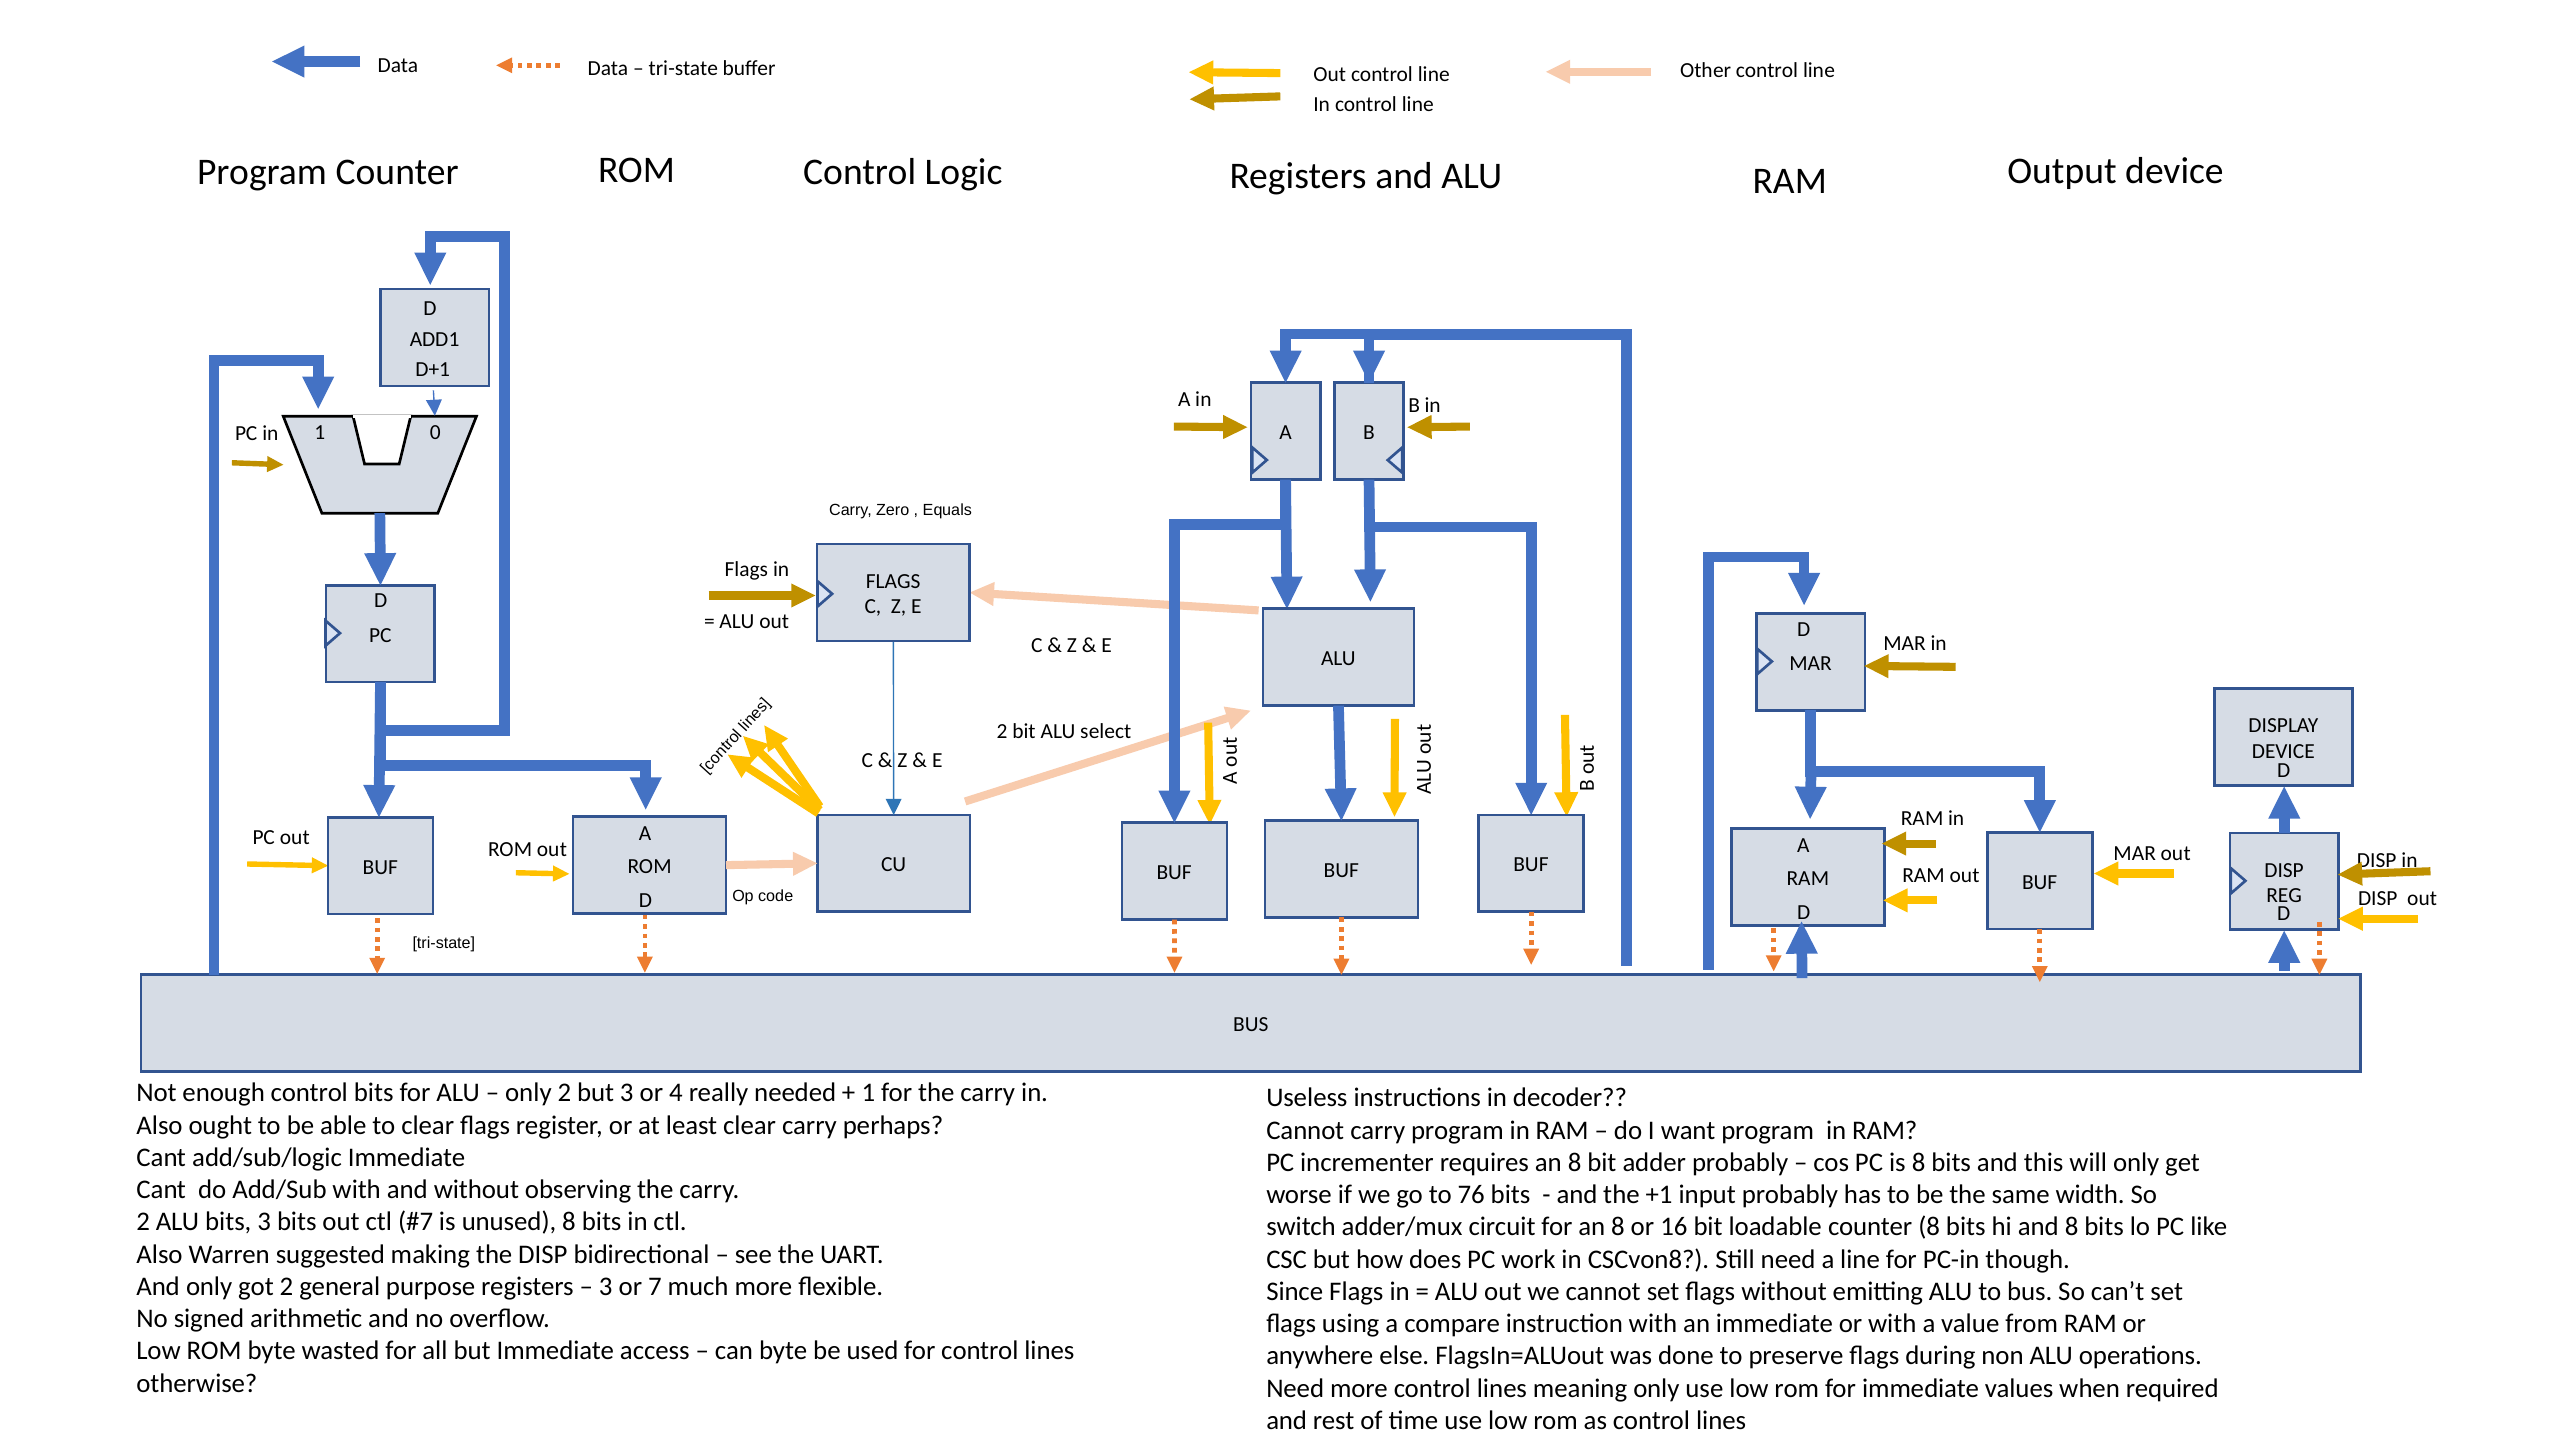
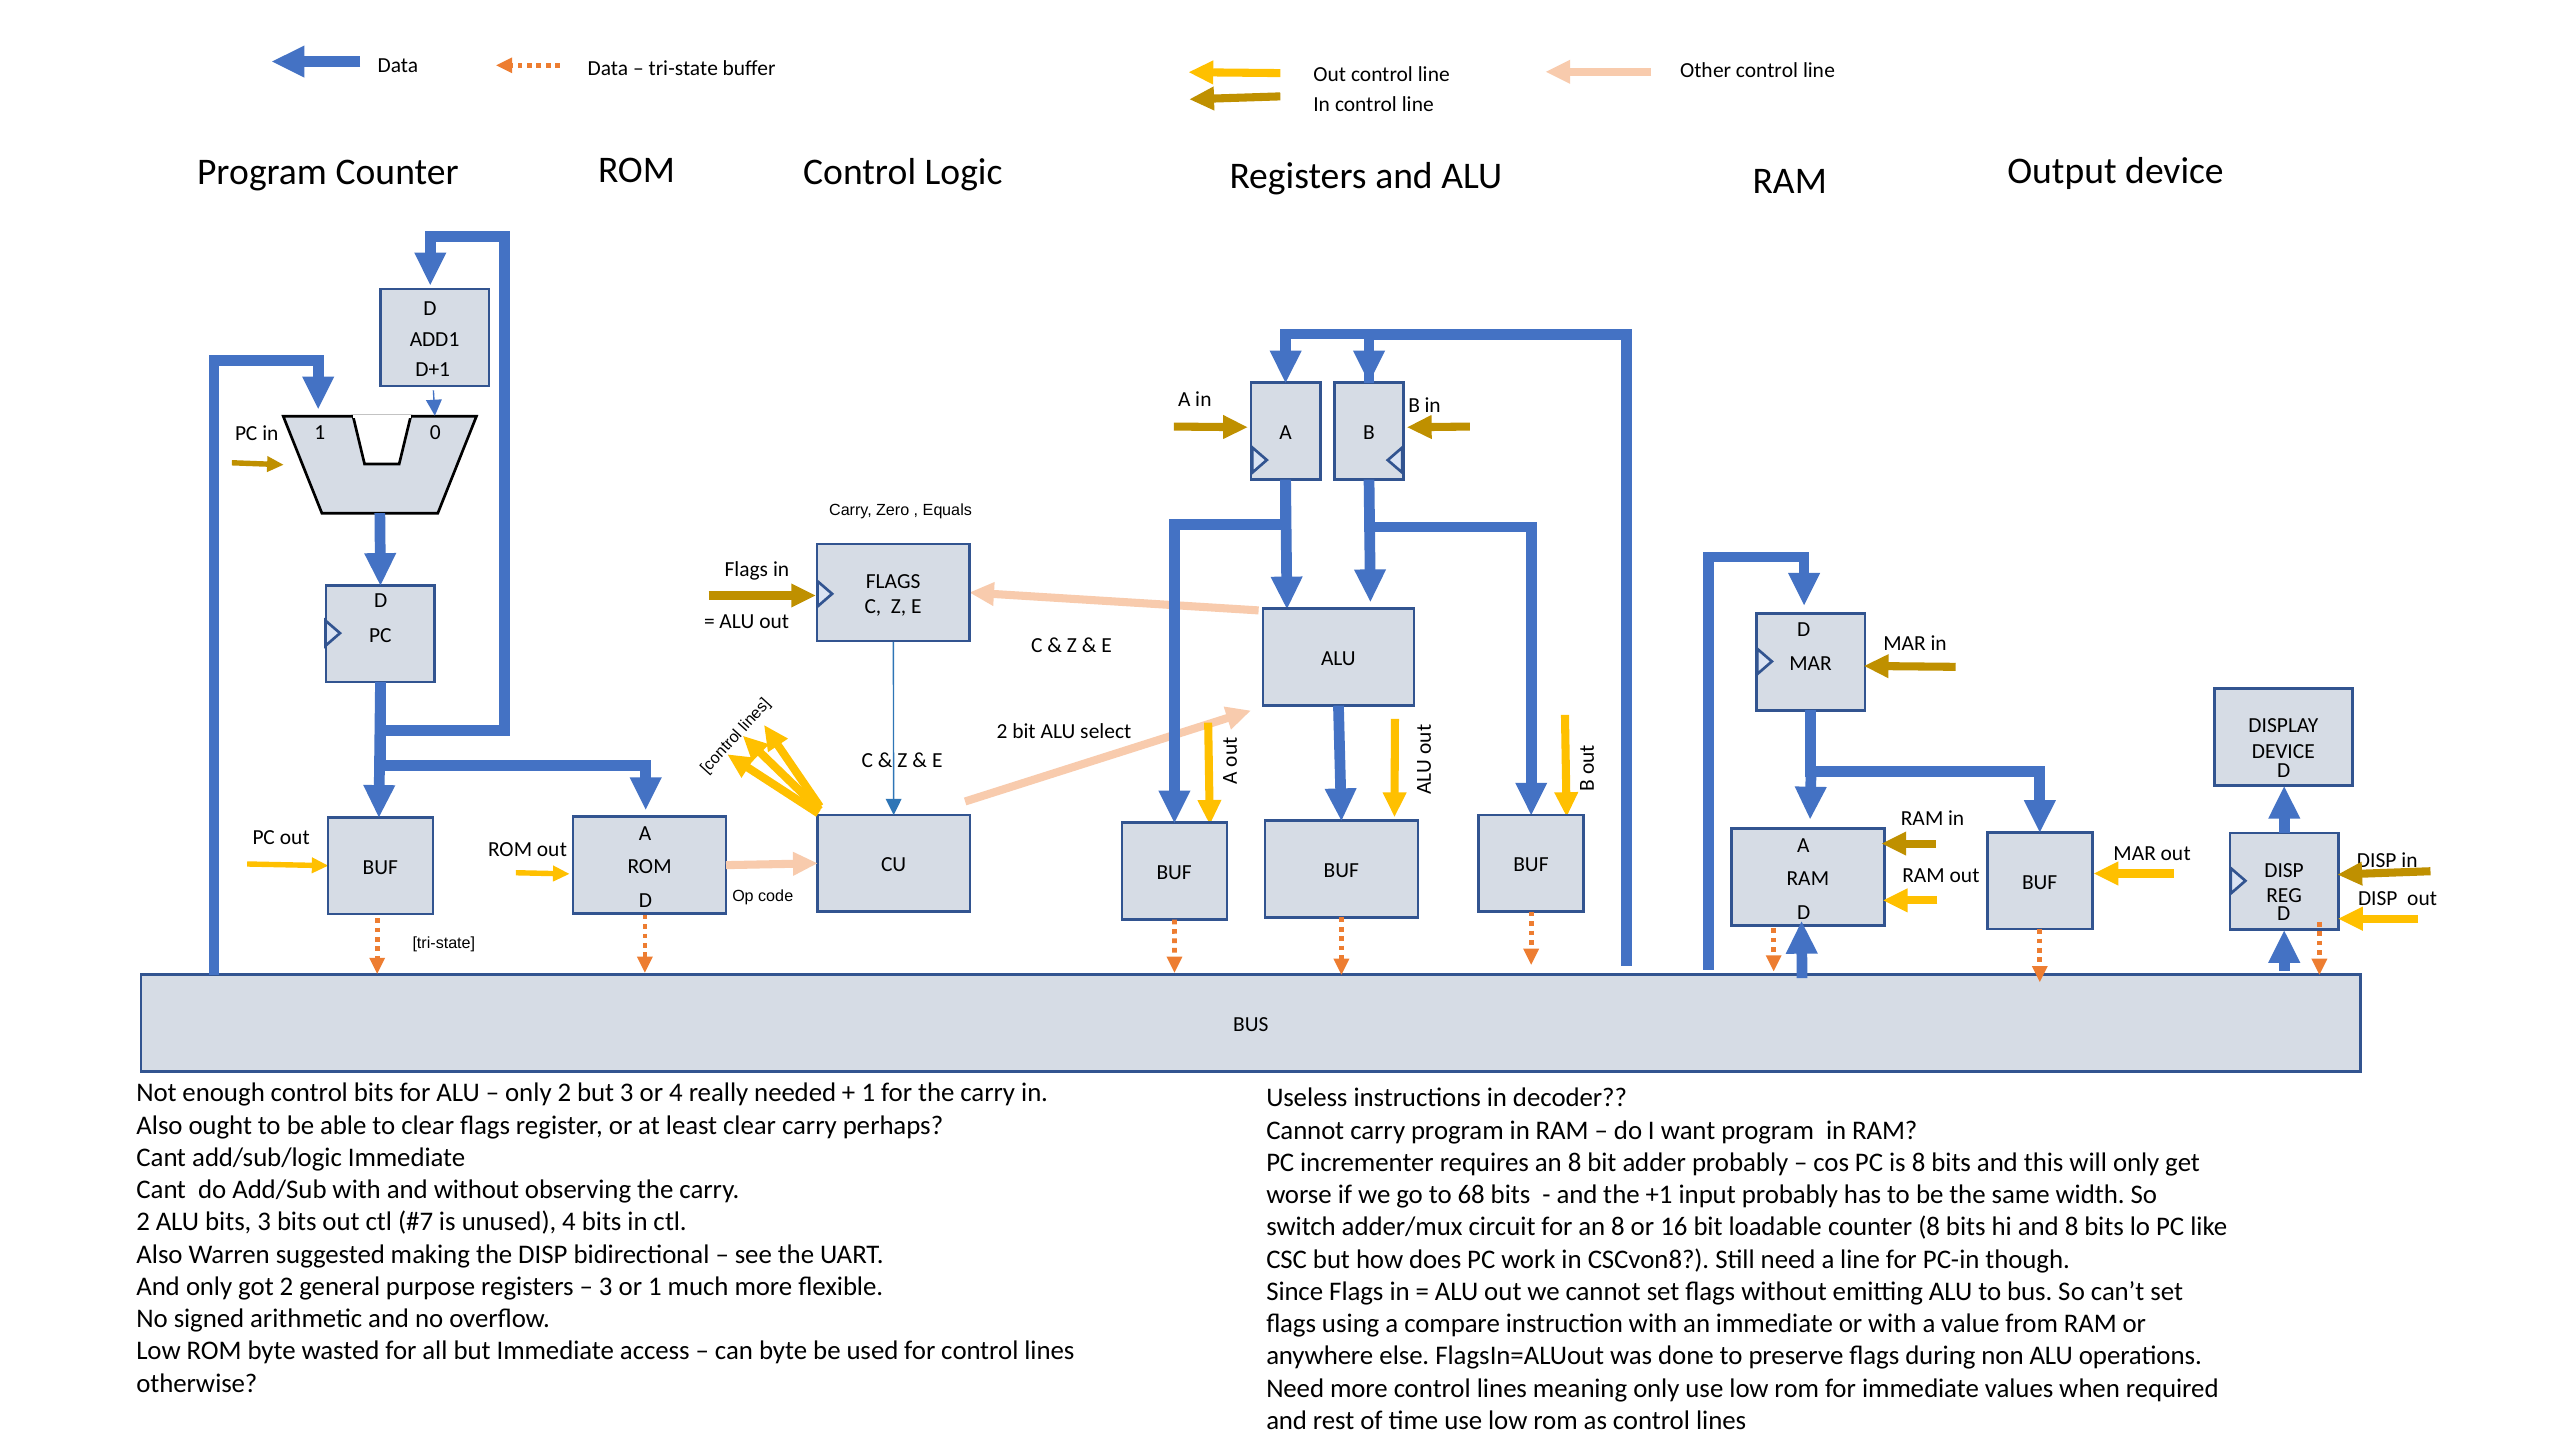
76: 76 -> 68 (1471, 1195)
unused 8: 8 -> 4 (569, 1222)
or 7: 7 -> 1 (655, 1286)
